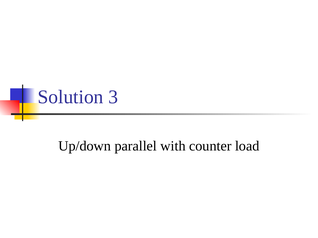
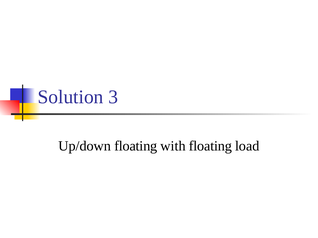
Up/down parallel: parallel -> floating (136, 146)
with counter: counter -> floating (210, 146)
